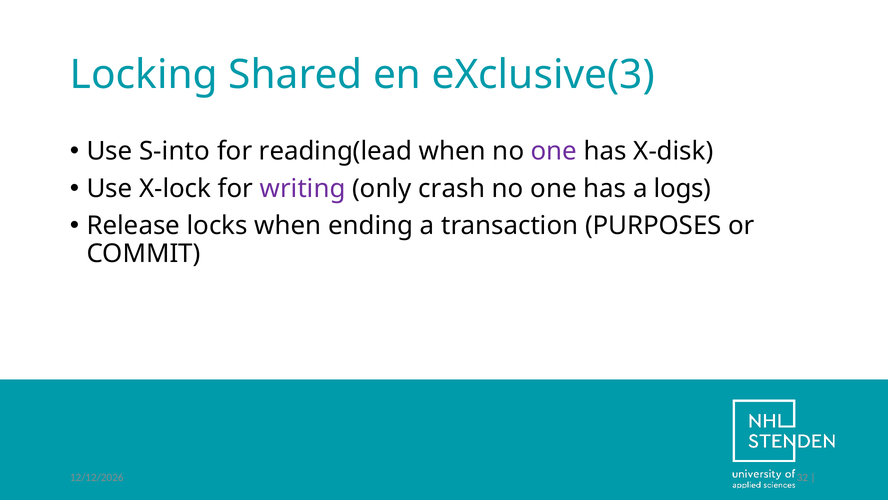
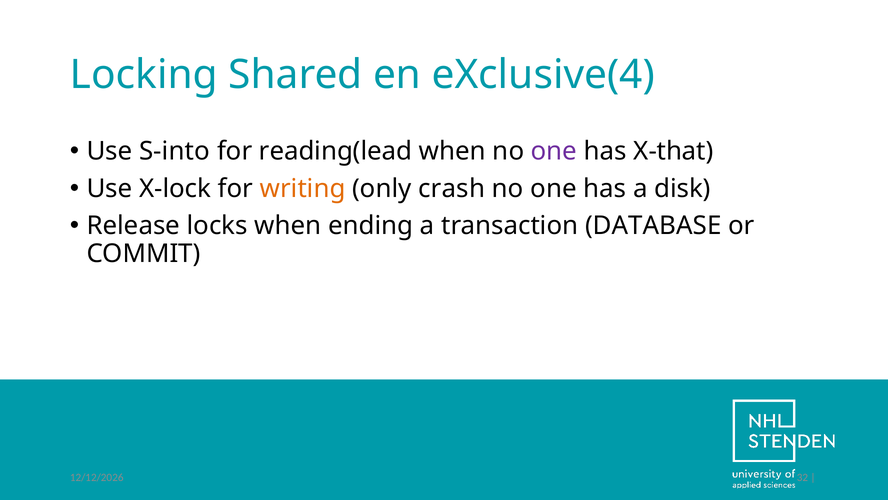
eXclusive(3: eXclusive(3 -> eXclusive(4 (543, 75)
X-disk: X-disk -> X-that (673, 151)
writing colour: purple -> orange (303, 188)
logs: logs -> disk (682, 188)
PURPOSES: PURPOSES -> DATABASE (653, 226)
